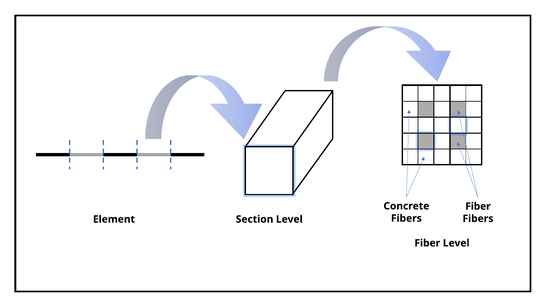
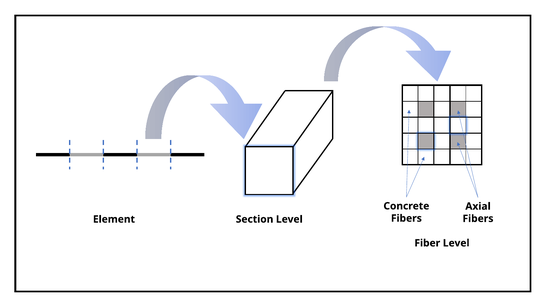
Fiber: Fiber -> Axial (478, 206)
